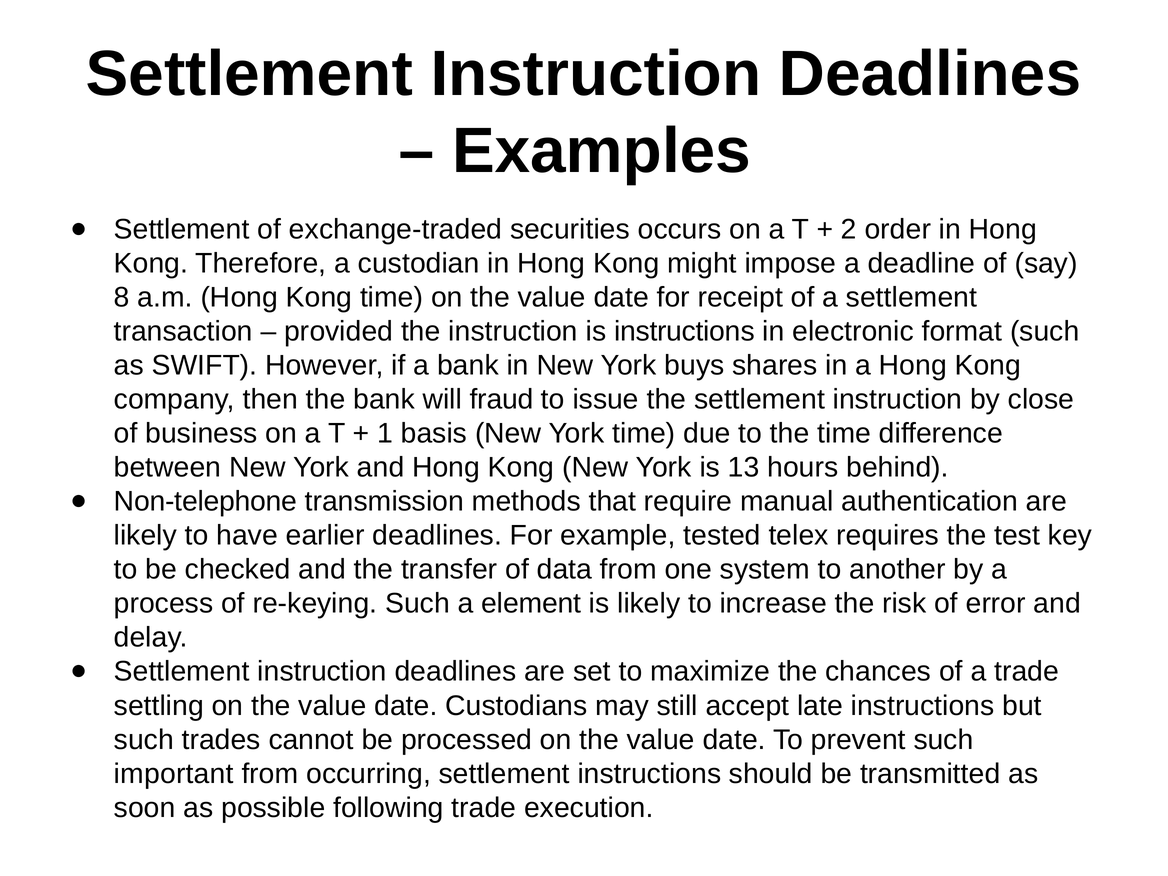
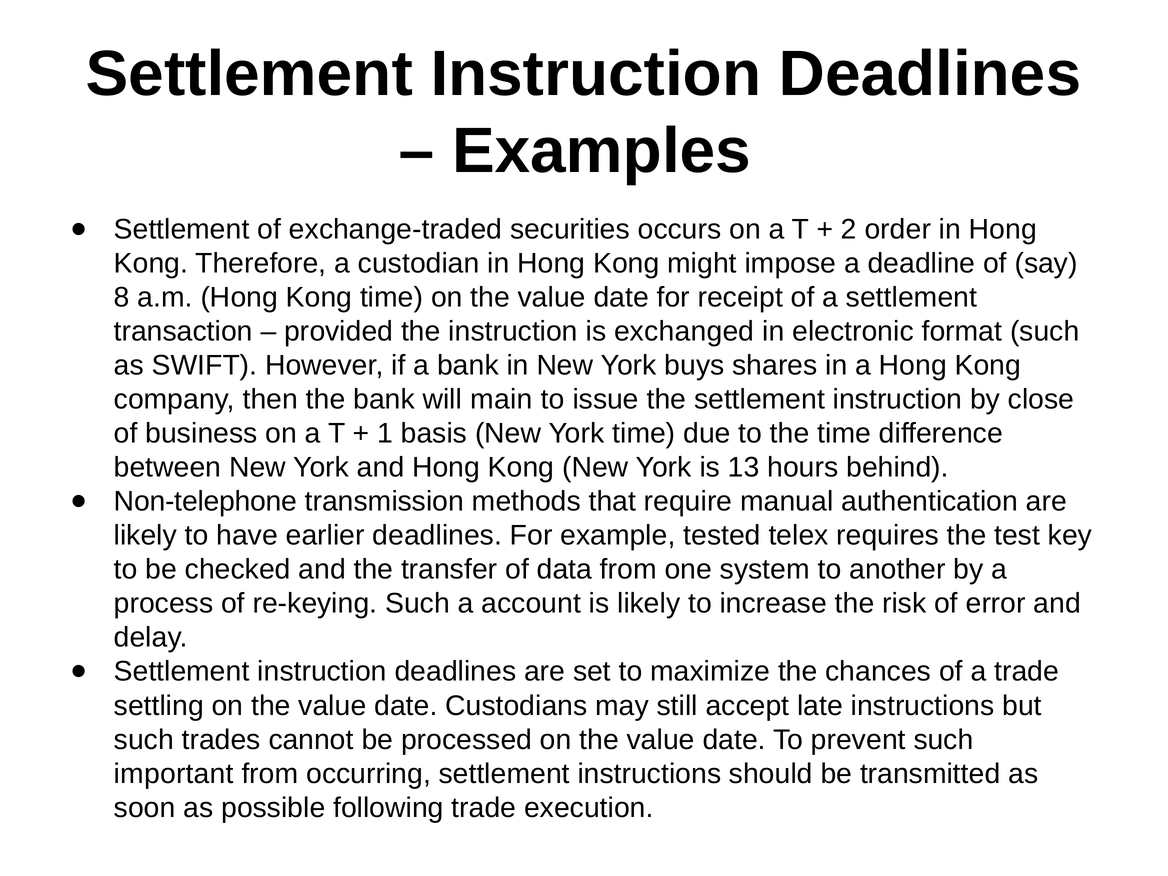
is instructions: instructions -> exchanged (684, 331)
fraud: fraud -> main (501, 399)
element: element -> account (531, 604)
